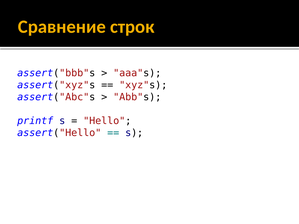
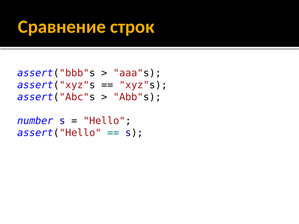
printf: printf -> number (35, 121)
